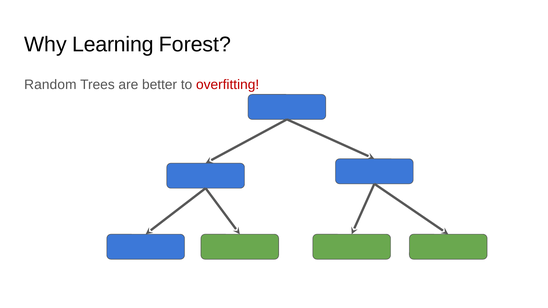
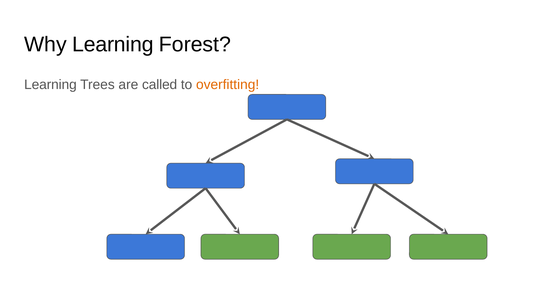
Random: Random -> Learning (50, 85)
better: better -> called (160, 85)
overfitting colour: red -> orange (228, 85)
